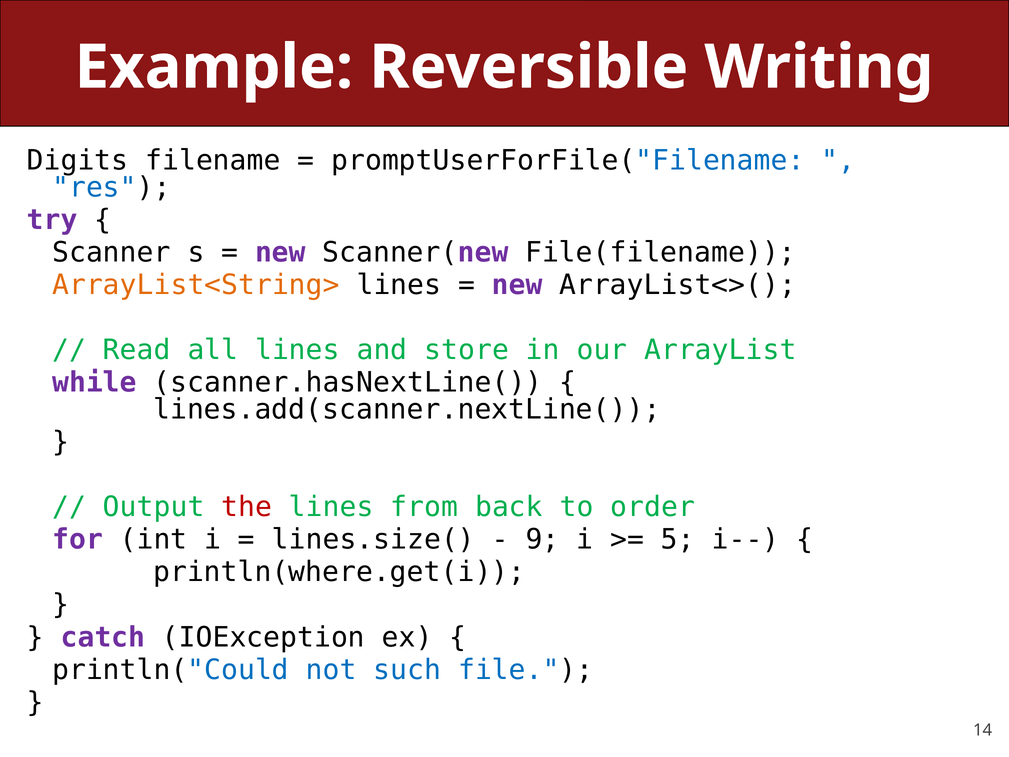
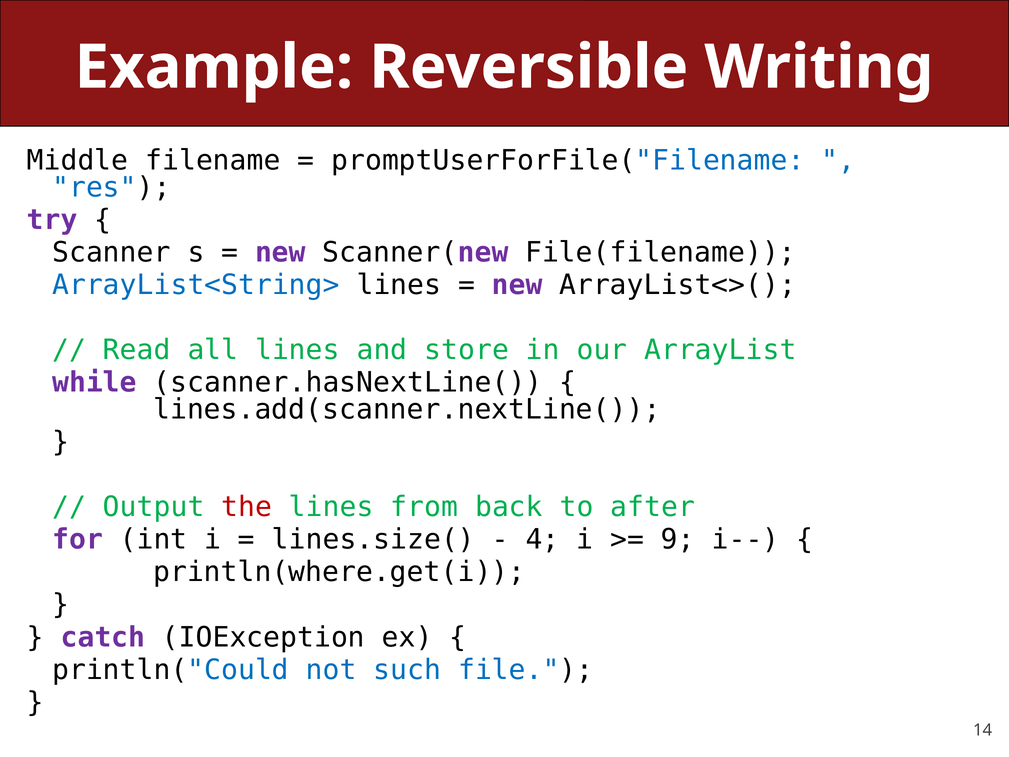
Digits: Digits -> Middle (78, 160)
ArrayList<String> colour: orange -> blue (196, 285)
order: order -> after (653, 507)
9: 9 -> 4 (542, 539)
5: 5 -> 9 (678, 539)
